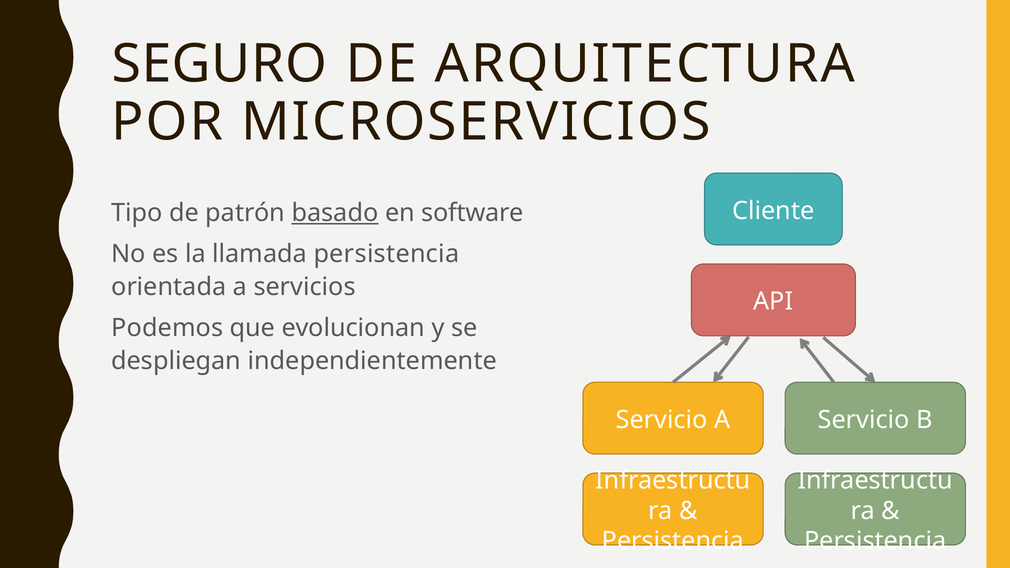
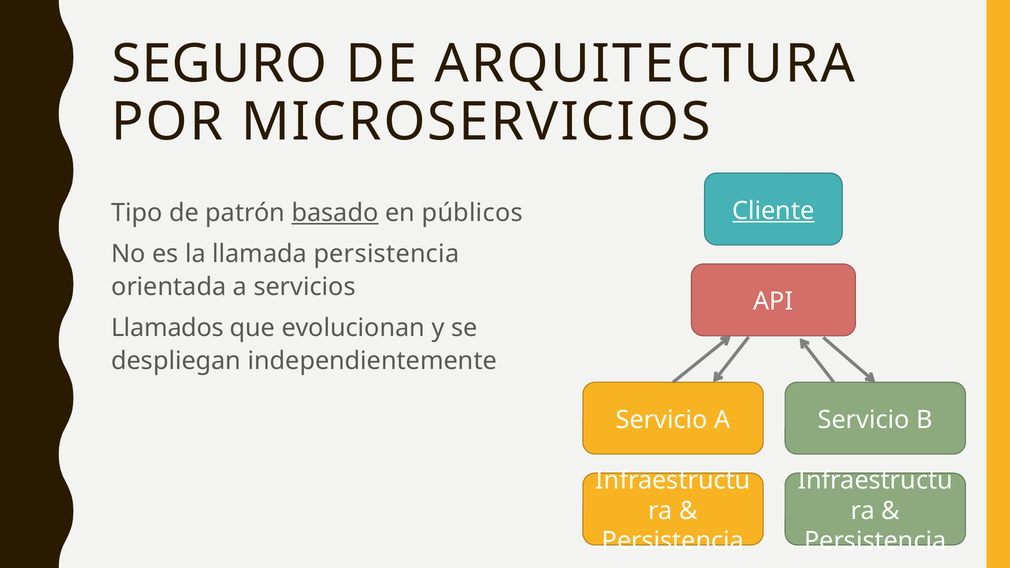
Cliente underline: none -> present (773, 211)
software: software -> públicos (472, 213)
Podemos: Podemos -> Llamados (167, 328)
